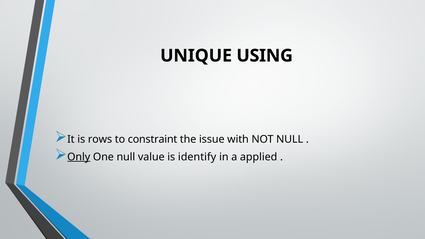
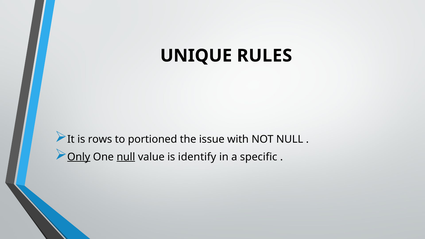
USING: USING -> RULES (264, 56)
constraint: constraint -> portioned (153, 139)
null underline: none -> present (126, 157)
applied: applied -> specific (259, 157)
